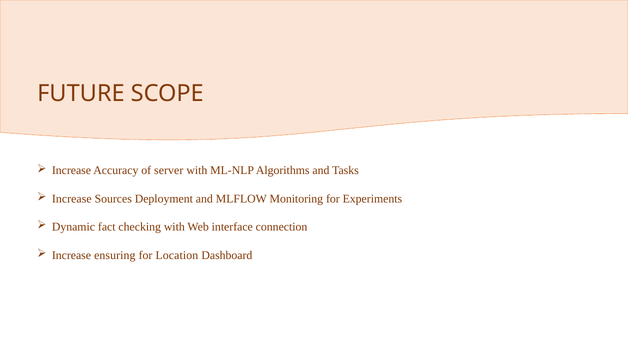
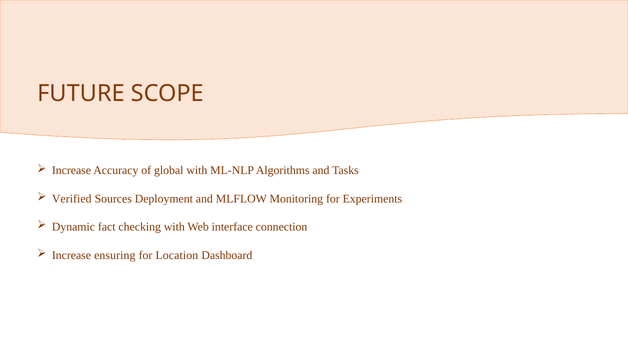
server: server -> global (169, 171)
Increase: Increase -> Verified (72, 199)
